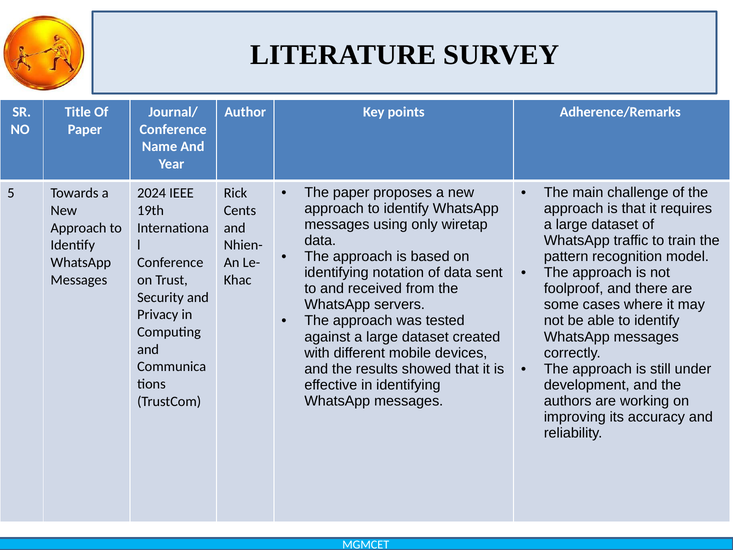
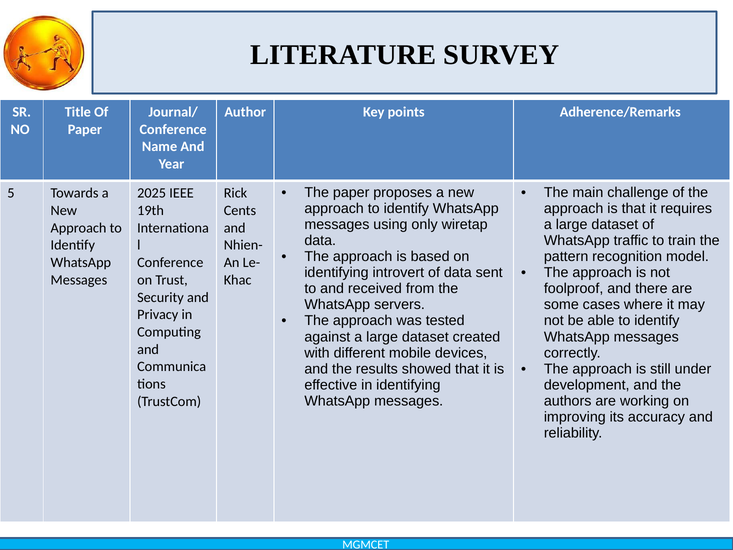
2024: 2024 -> 2025 (152, 193)
notation: notation -> introvert (398, 273)
